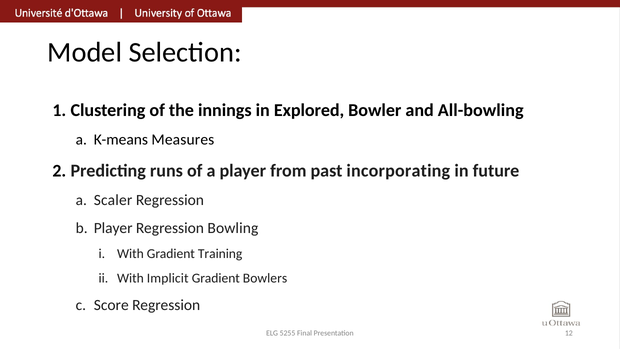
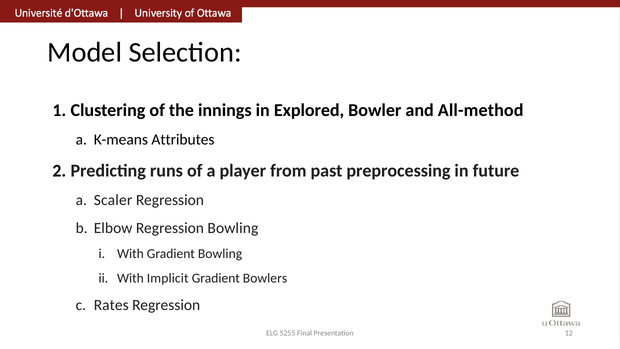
All-bowling: All-bowling -> All-method (481, 110)
Measures: Measures -> Attributes (183, 140)
incorporating: incorporating -> preprocessing (398, 171)
Player: Player -> Elbow (113, 228)
Gradient Training: Training -> Bowling (220, 253)
Score: Score -> Rates (111, 305)
